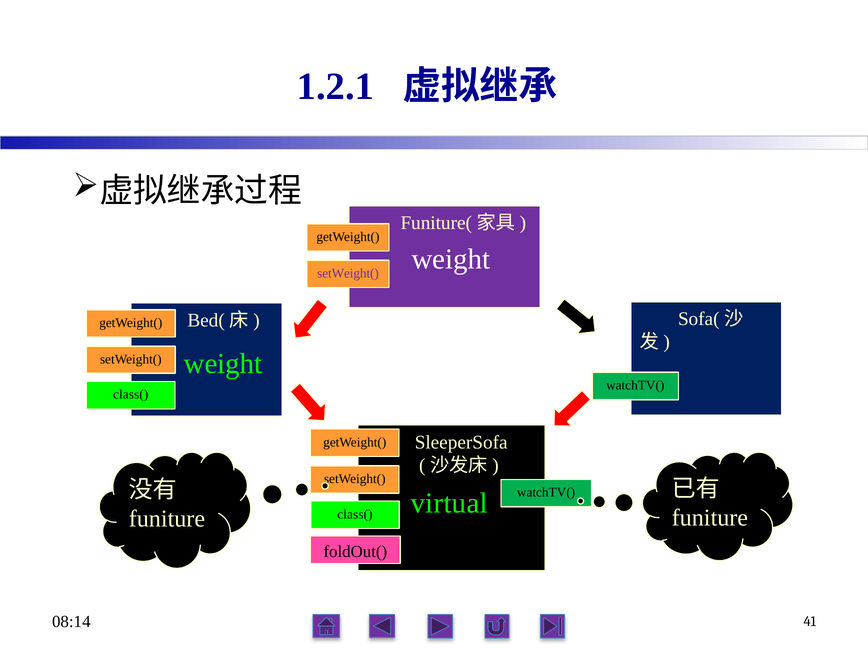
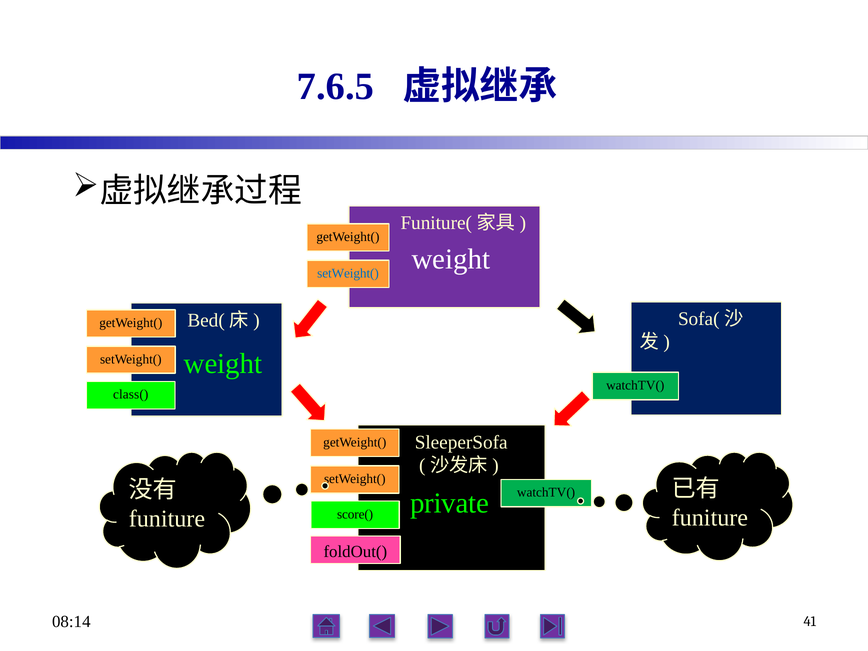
1.2.1: 1.2.1 -> 7.6.5 (336, 86)
setWeight( colour: purple -> blue (348, 273)
virtual: virtual -> private (449, 503)
class(: class( -> score( (355, 514)
